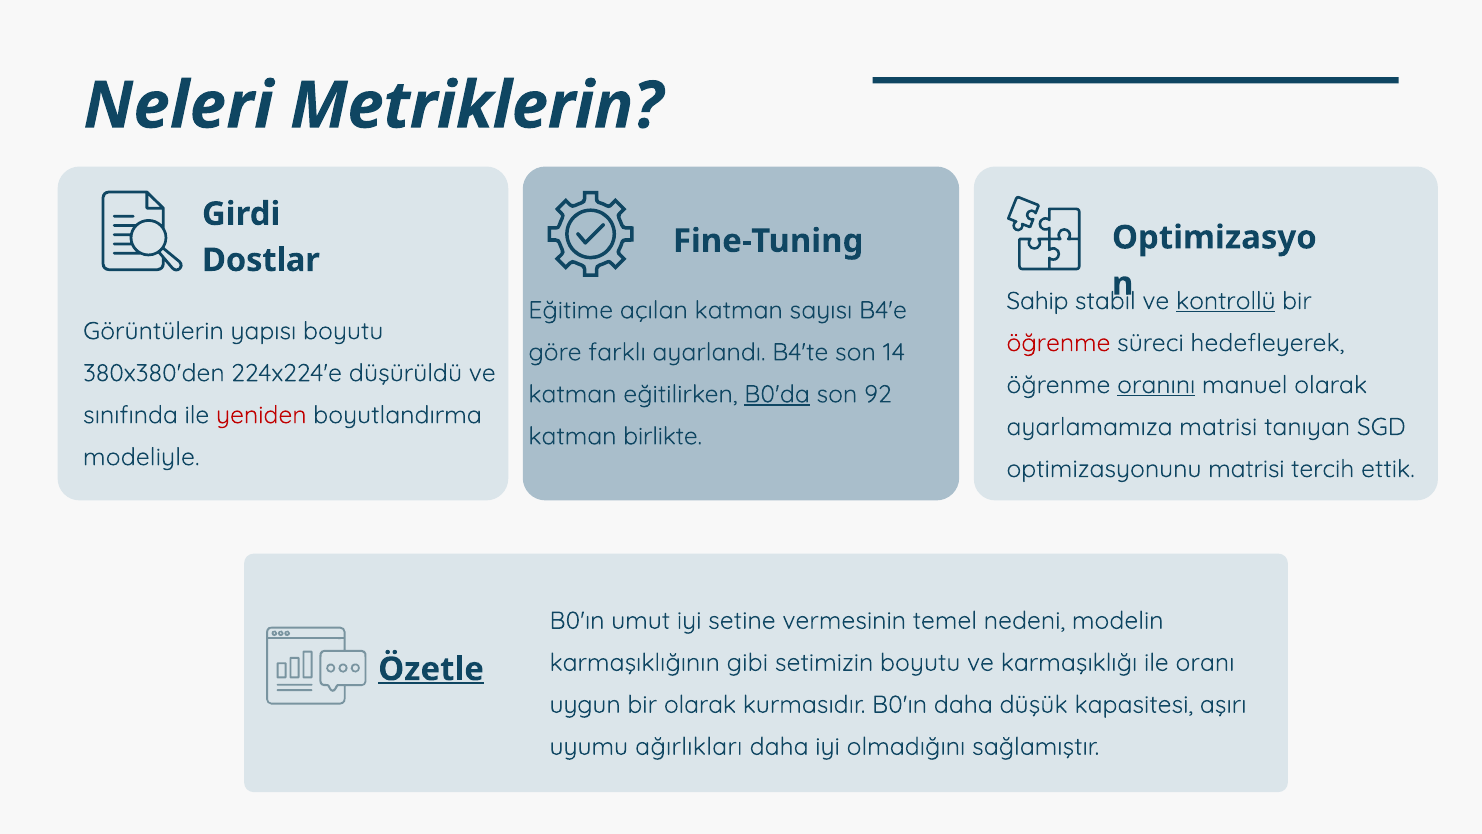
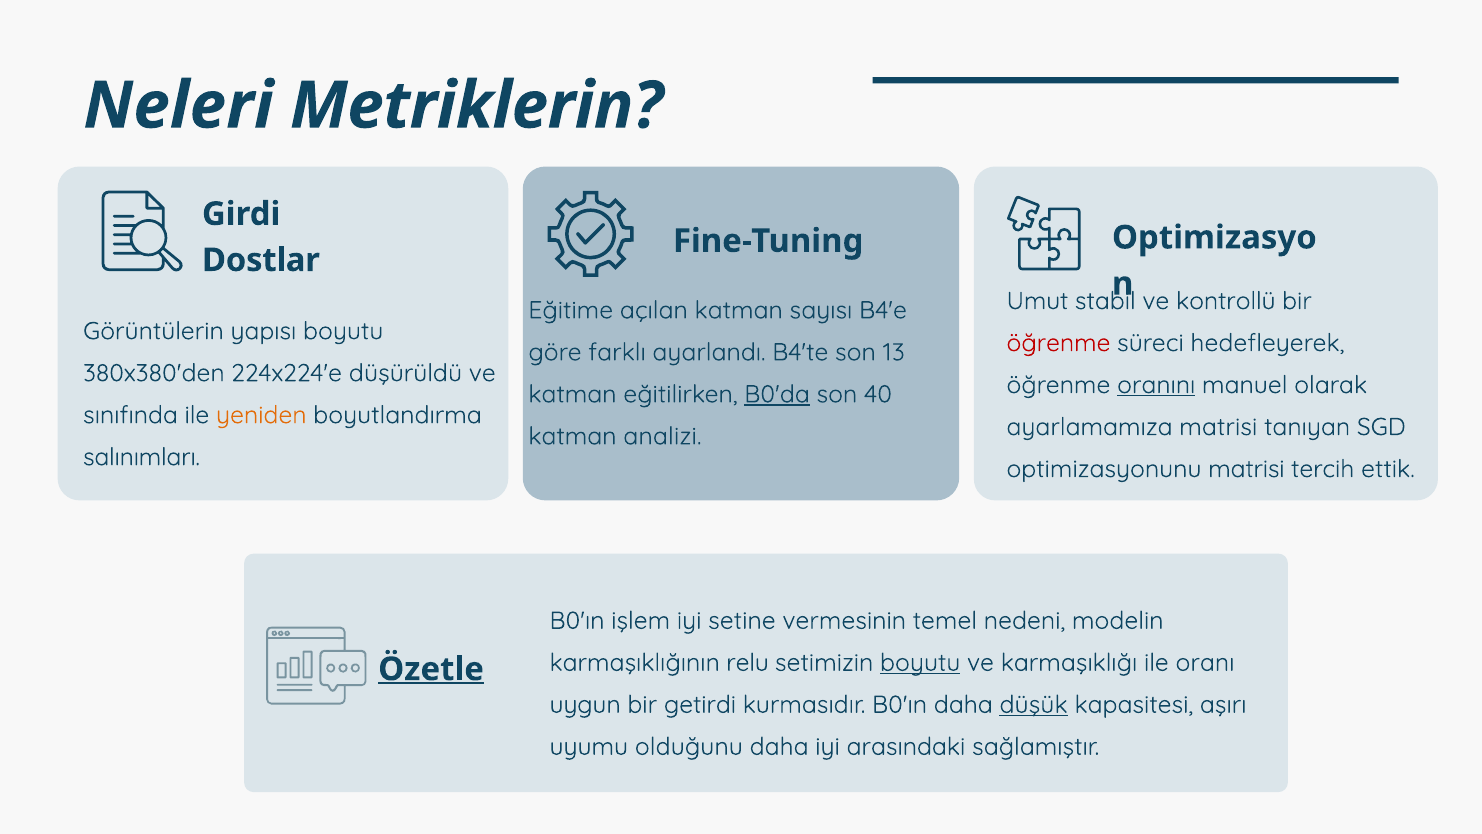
Sahip: Sahip -> Umut (1037, 301)
kontrollü underline: present -> none (1226, 301)
14: 14 -> 13 (894, 352)
92: 92 -> 40 (878, 394)
yeniden colour: red -> orange (261, 415)
birlikte: birlikte -> analizi (662, 436)
modeliyle: modeliyle -> salınımları (141, 457)
umut: umut -> işlem (641, 620)
gibi: gibi -> relu (748, 662)
boyutu underline: none -> present (920, 662)
bir olarak: olarak -> getirdi (700, 704)
düşük underline: none -> present (1034, 704)
ağırlıkları: ağırlıkları -> olduğunu (689, 746)
olmadığını: olmadığını -> arasındaki (906, 746)
